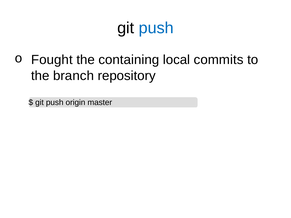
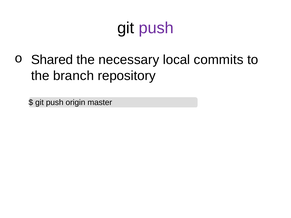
push colour: blue -> purple (156, 28)
Fought: Fought -> Shared (52, 60)
containing: containing -> necessary (129, 60)
